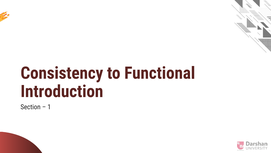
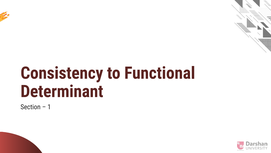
Introduction: Introduction -> Determinant (62, 91)
